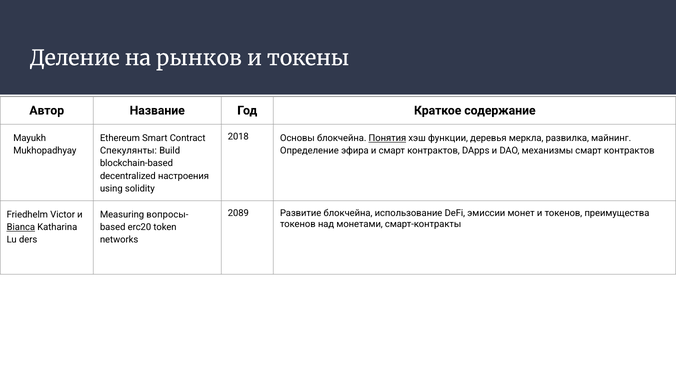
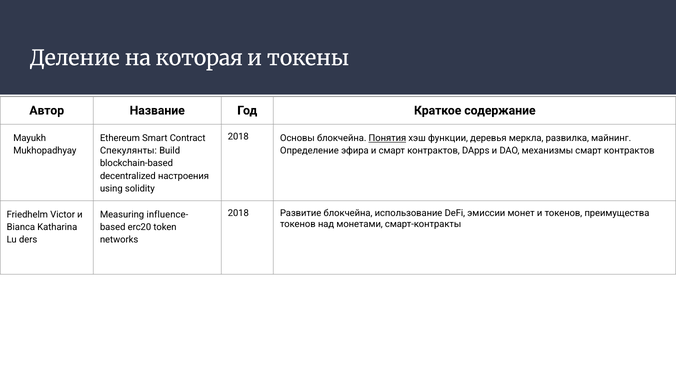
рынков: рынков -> которая (199, 58)
2089: 2089 -> 2018 (238, 213)
вопросы-: вопросы- -> influence- (167, 214)
Bianca underline: present -> none (21, 227)
